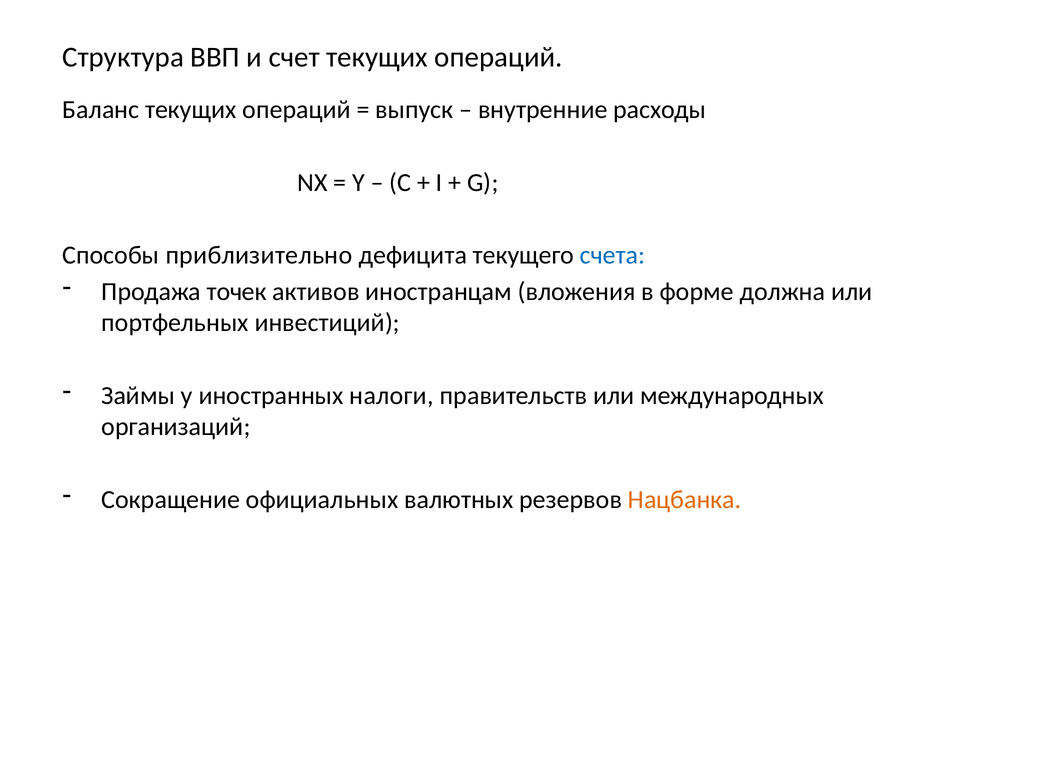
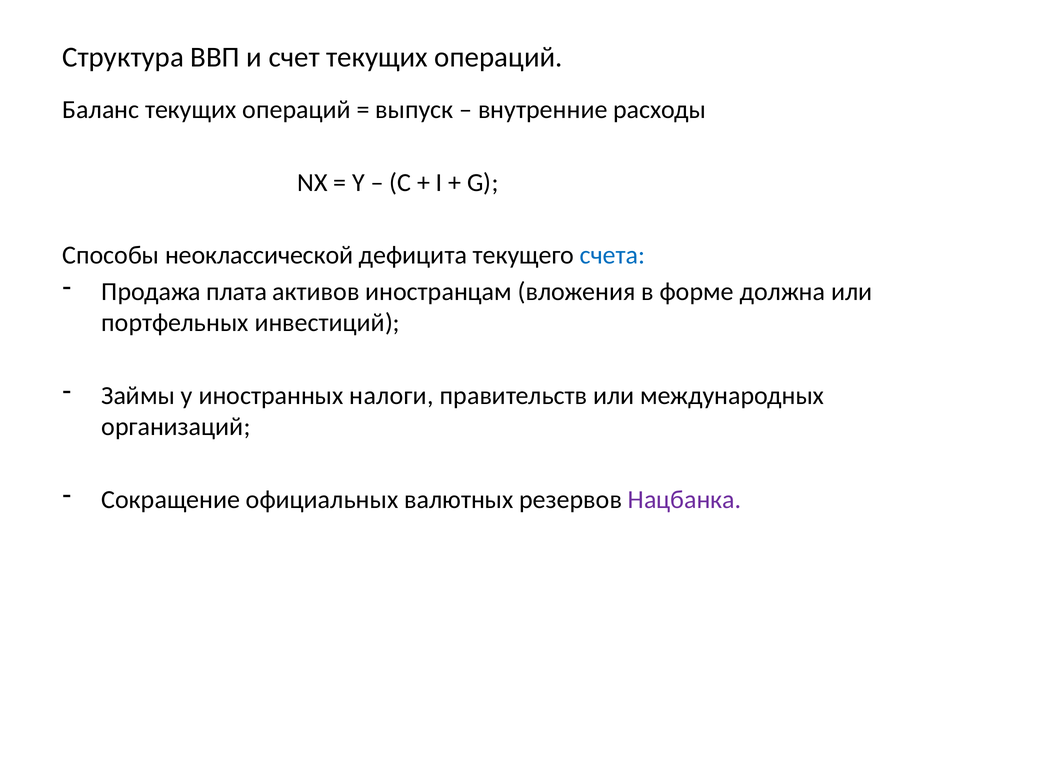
приблизительно: приблизительно -> неоклассической (259, 255)
точек: точек -> плата (237, 292)
Нацбанка colour: orange -> purple (685, 500)
